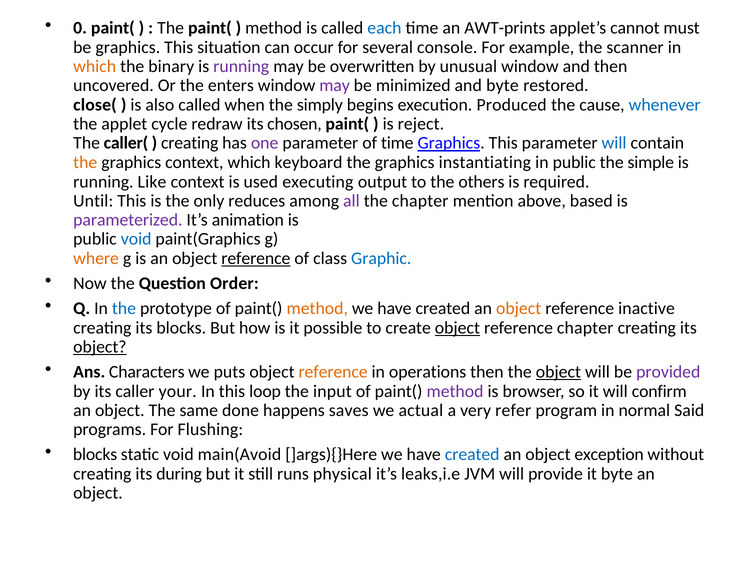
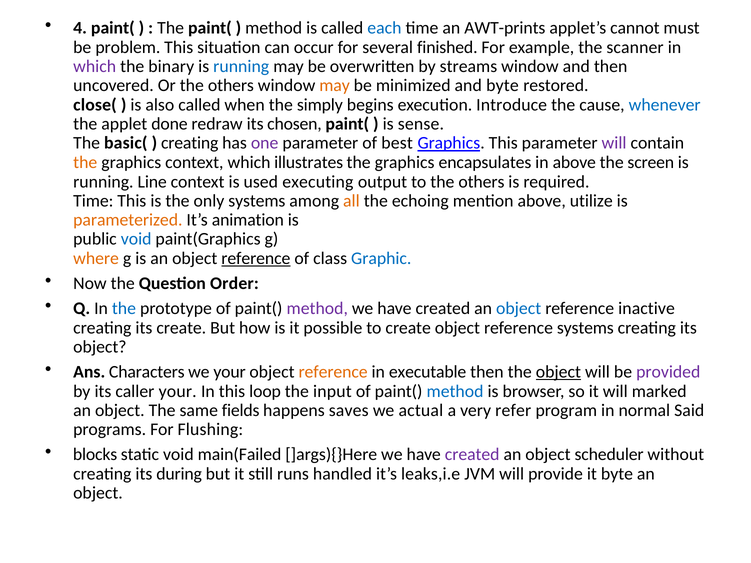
0: 0 -> 4 (80, 28)
be graphics: graphics -> problem (128, 47)
console: console -> finished (447, 47)
which colour: orange -> purple (95, 66)
running colour: purple -> blue (241, 66)
unusual: unusual -> streams (468, 66)
Or the enters: enters -> others (231, 86)
may colour: purple -> orange (335, 86)
Produced: Produced -> Introduce (512, 105)
cycle: cycle -> done (169, 124)
reject: reject -> sense (421, 124)
caller(: caller( -> basic( (126, 143)
of time: time -> best (397, 143)
will colour: blue -> purple (614, 143)
keyboard: keyboard -> illustrates (309, 163)
instantiating: instantiating -> encapsulates (485, 163)
in public: public -> above (574, 163)
simple: simple -> screen (651, 163)
Like: Like -> Line (152, 182)
Until: Until -> Time (93, 201)
only reduces: reduces -> systems (257, 201)
all colour: purple -> orange (351, 201)
the chapter: chapter -> echoing (420, 201)
based: based -> utilize (591, 201)
parameterized colour: purple -> orange (128, 220)
method colour: orange -> purple (317, 309)
object colour: orange -> blue (519, 309)
its blocks: blocks -> create (181, 328)
object underline: present -> none (457, 328)
reference chapter: chapter -> systems (585, 328)
object underline: present -> none (100, 347)
we puts: puts -> your (230, 372)
operations: operations -> executable (428, 372)
method colour: purple -> blue (455, 391)
confirm: confirm -> marked (659, 391)
done: done -> fields (241, 411)
main(Avoid: main(Avoid -> main(Failed (240, 455)
created colour: blue -> purple (472, 455)
exception: exception -> scheduler (609, 455)
physical: physical -> handled (342, 474)
